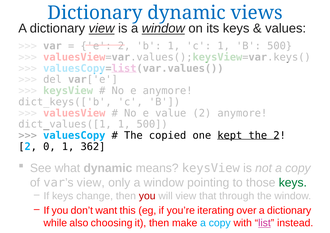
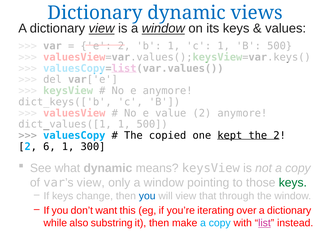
0: 0 -> 6 (49, 146)
362: 362 -> 300 (93, 146)
you colour: red -> blue (147, 196)
choosing: choosing -> substring (112, 223)
